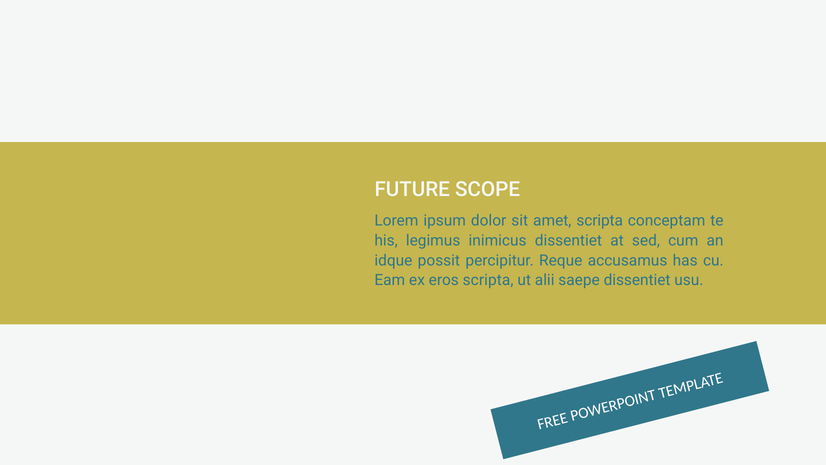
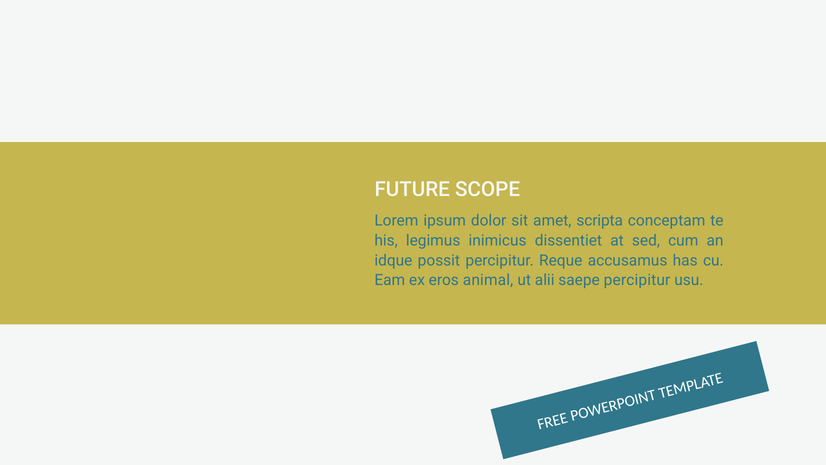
eros scripta: scripta -> animal (488, 280)
saepe dissentiet: dissentiet -> percipitur (637, 280)
